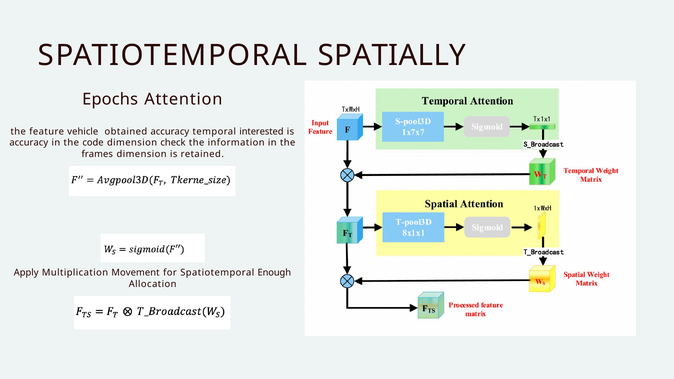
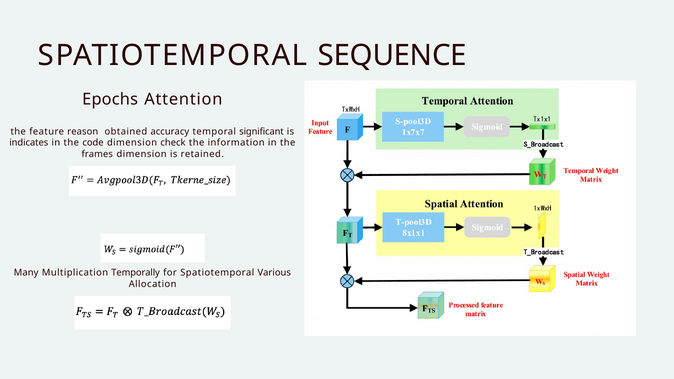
SPATIALLY: SPATIALLY -> SEQUENCE (392, 56)
vehicle: vehicle -> reason (83, 132)
interested: interested -> significant (262, 132)
accuracy: accuracy -> indicates (29, 143)
Apply: Apply -> Many (26, 273)
Movement: Movement -> Temporally (136, 273)
Enough: Enough -> Various (274, 273)
